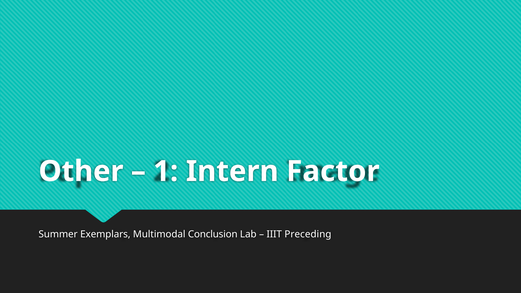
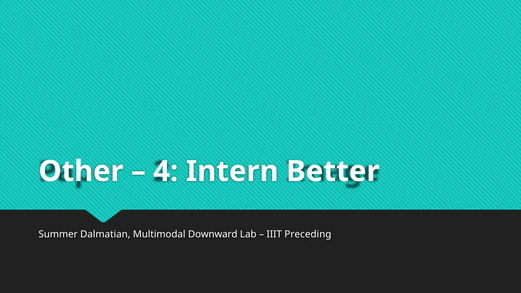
1: 1 -> 4 (166, 171)
Factor: Factor -> Better (333, 171)
Exemplars: Exemplars -> Dalmatian (105, 234)
Conclusion: Conclusion -> Downward (213, 234)
